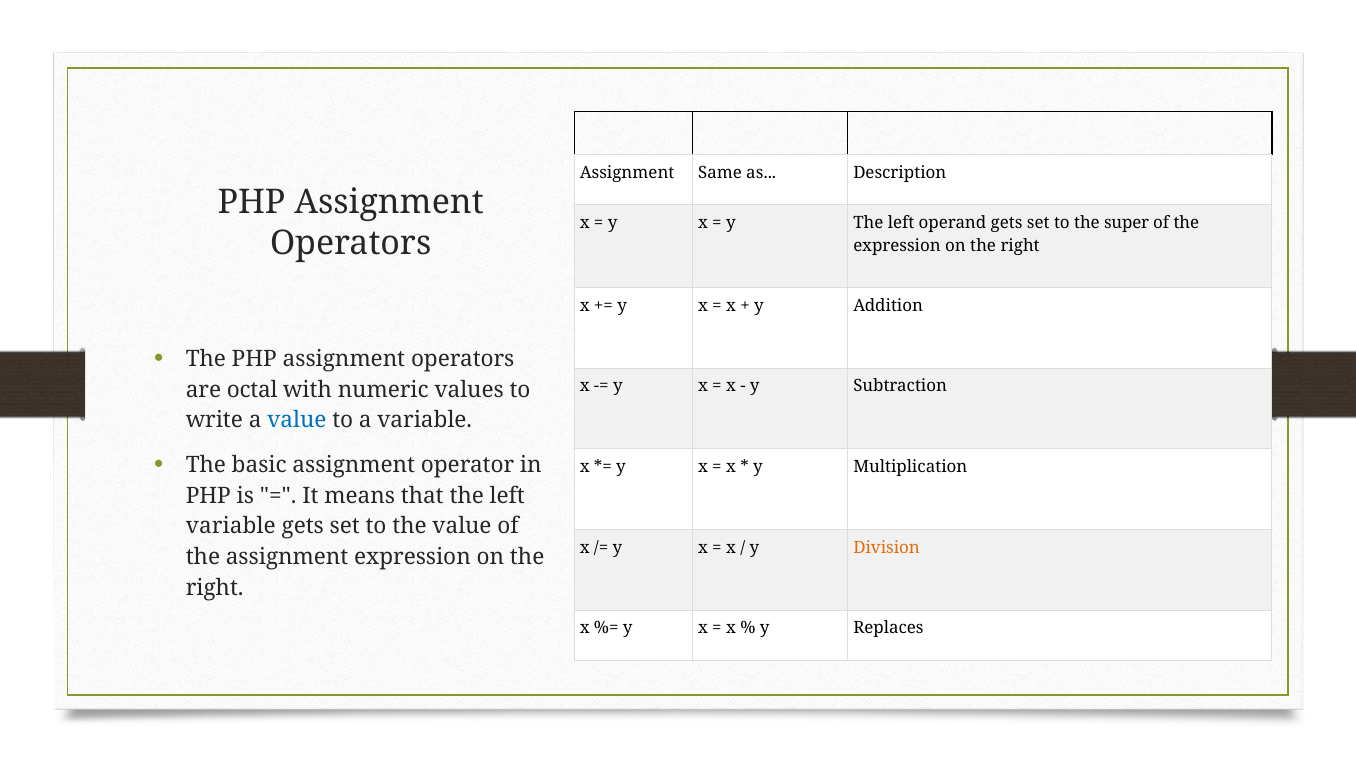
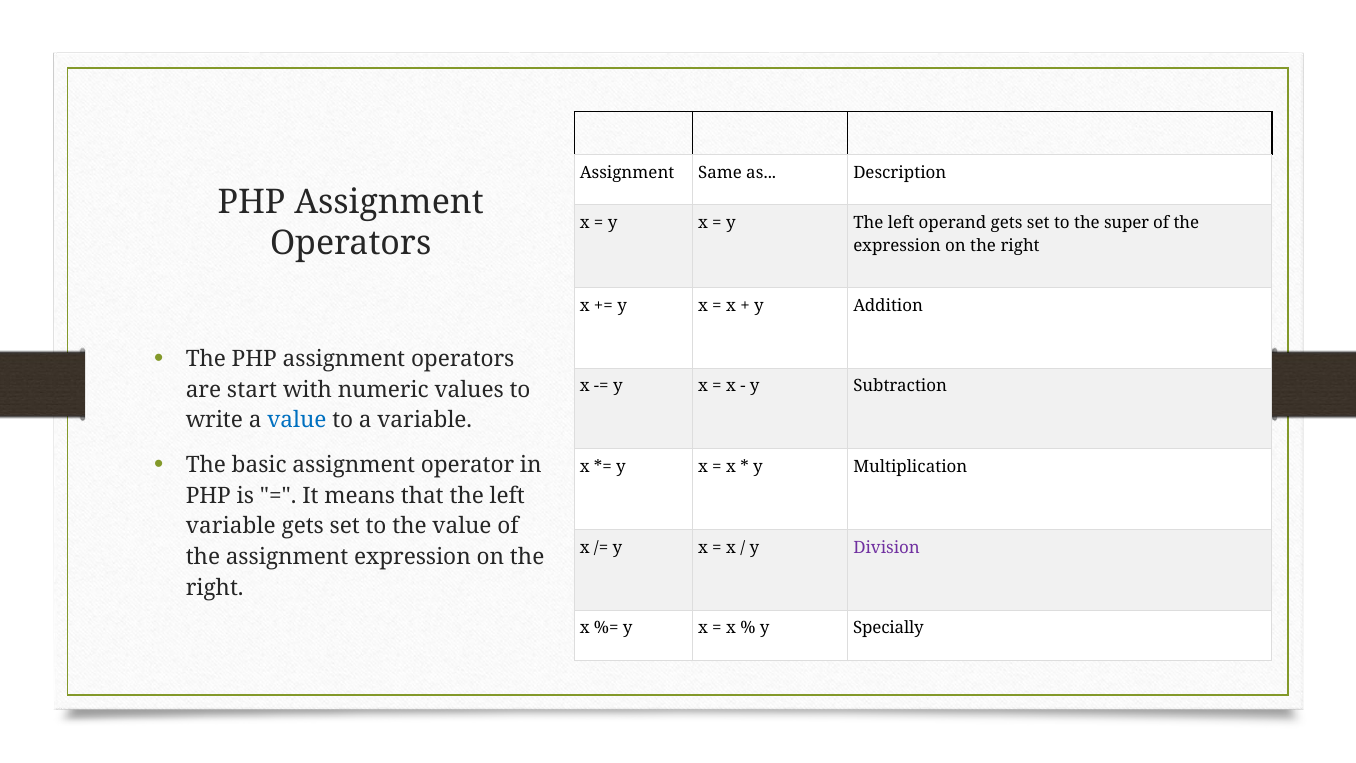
octal: octal -> start (252, 389)
Division colour: orange -> purple (887, 547)
Replaces: Replaces -> Specially (888, 628)
